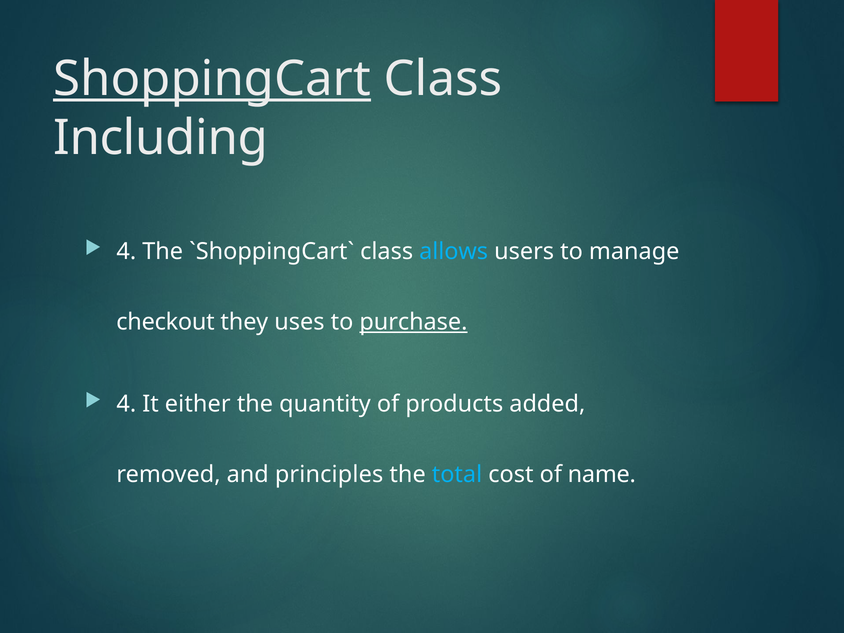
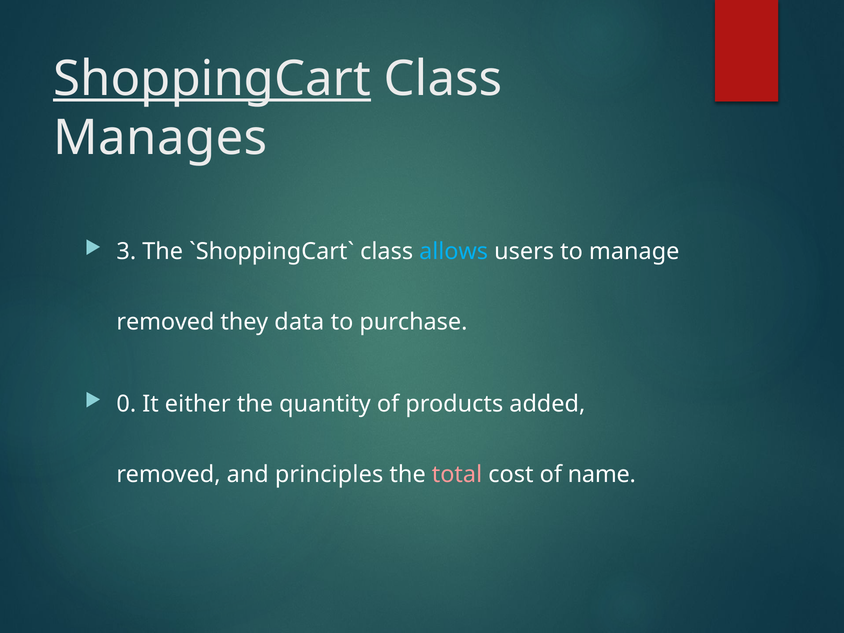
Including: Including -> Manages (160, 138)
4: 4 -> 3 (126, 252)
checkout: checkout -> removed (165, 322)
uses: uses -> data (299, 322)
purchase underline: present -> none (413, 322)
4: 4 -> 0 (126, 404)
total colour: light blue -> pink (457, 474)
